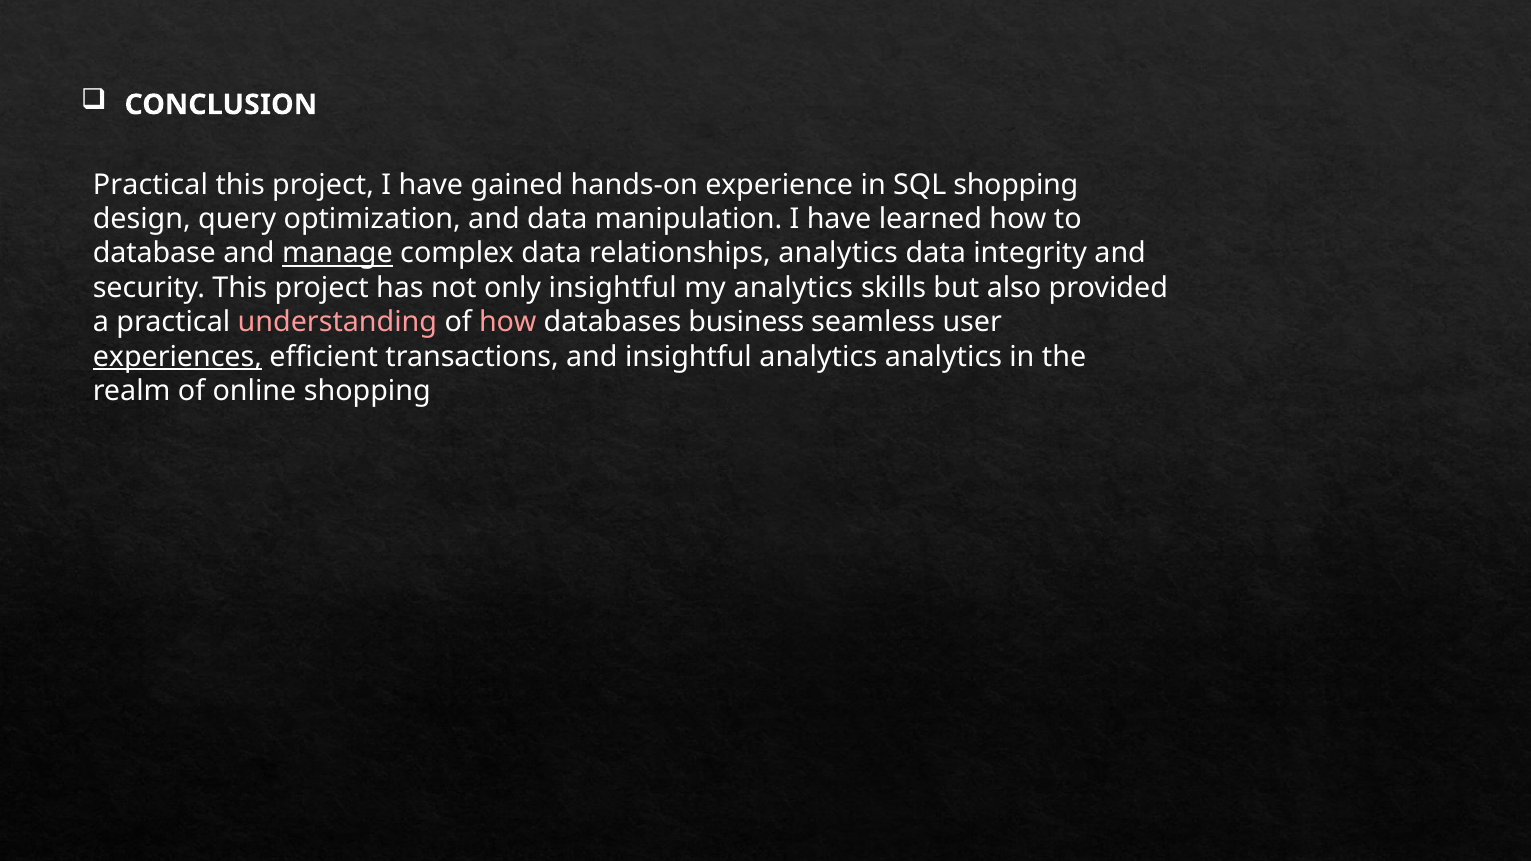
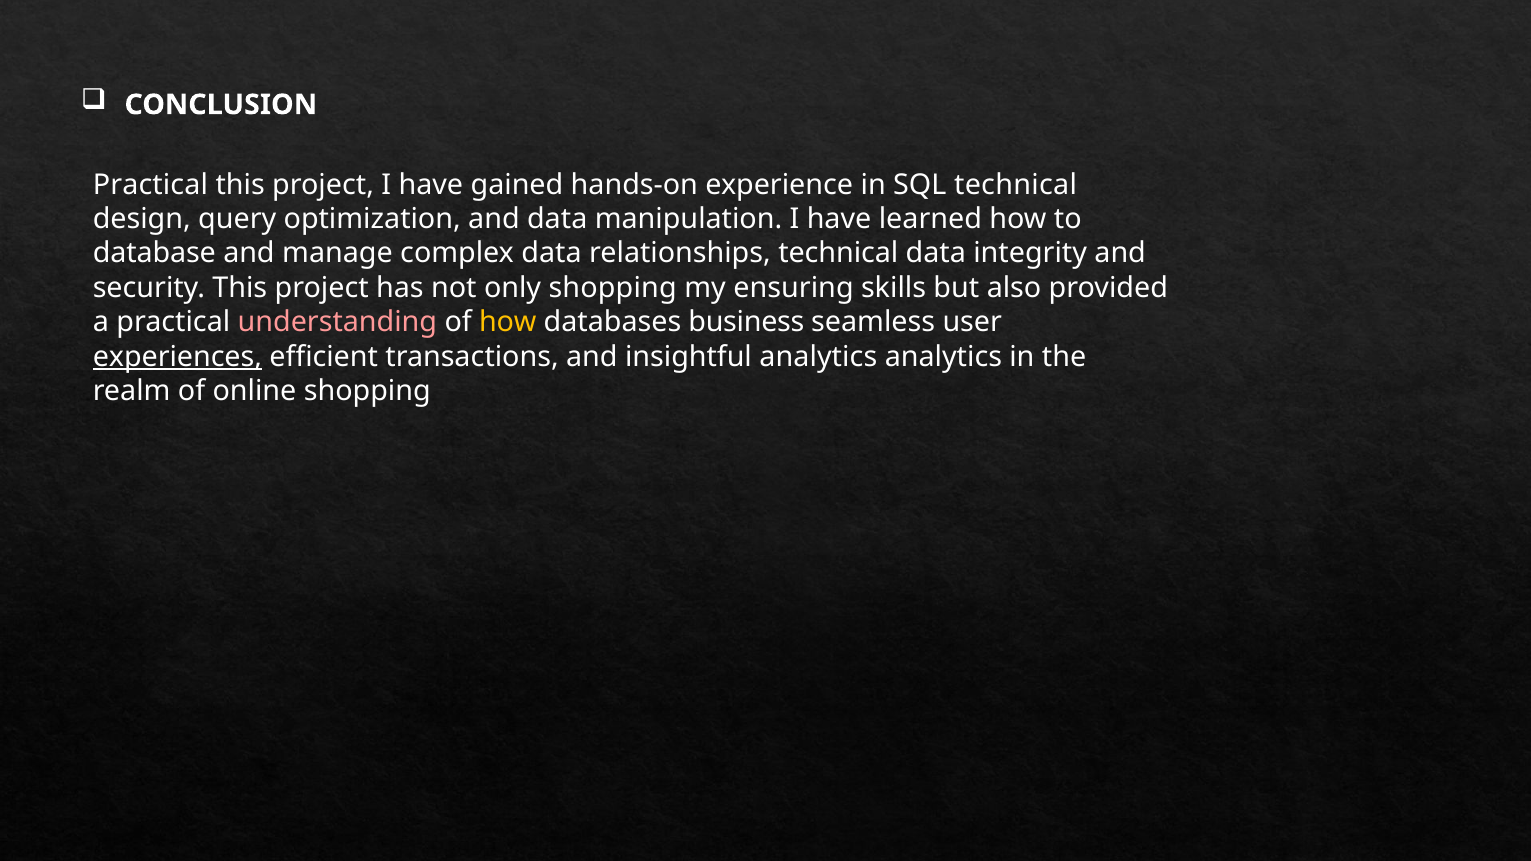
SQL shopping: shopping -> technical (1016, 185)
manage underline: present -> none (337, 253)
relationships analytics: analytics -> technical (838, 253)
only insightful: insightful -> shopping (613, 288)
my analytics: analytics -> ensuring (793, 288)
how colour: pink -> yellow (508, 322)
